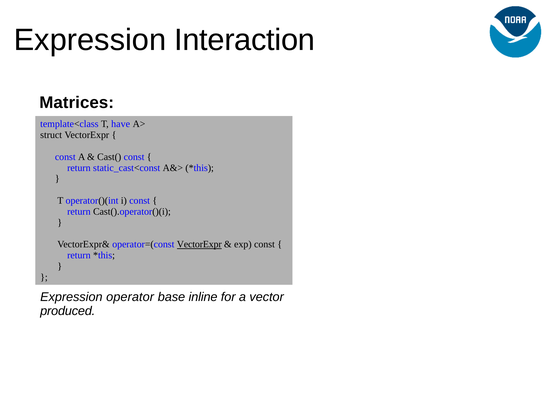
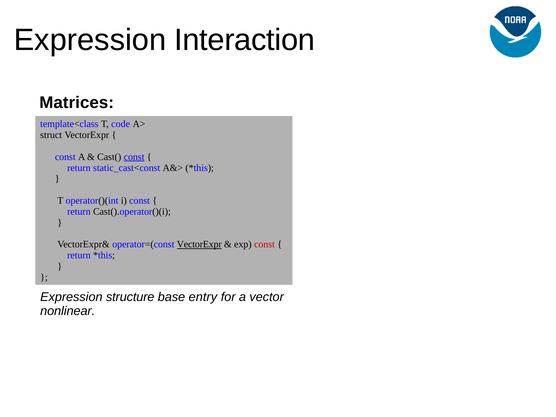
have: have -> code (121, 124)
const underline: none -> present (134, 157)
const colour: black -> red (264, 244)
operator: operator -> structure (130, 297)
inline: inline -> entry (203, 297)
produced: produced -> nonlinear (68, 311)
